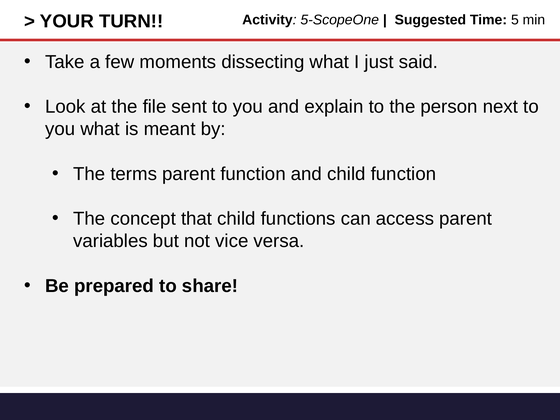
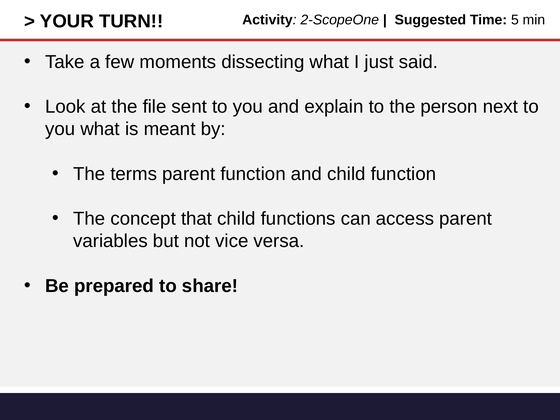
5-ScopeOne: 5-ScopeOne -> 2-ScopeOne (340, 20)
